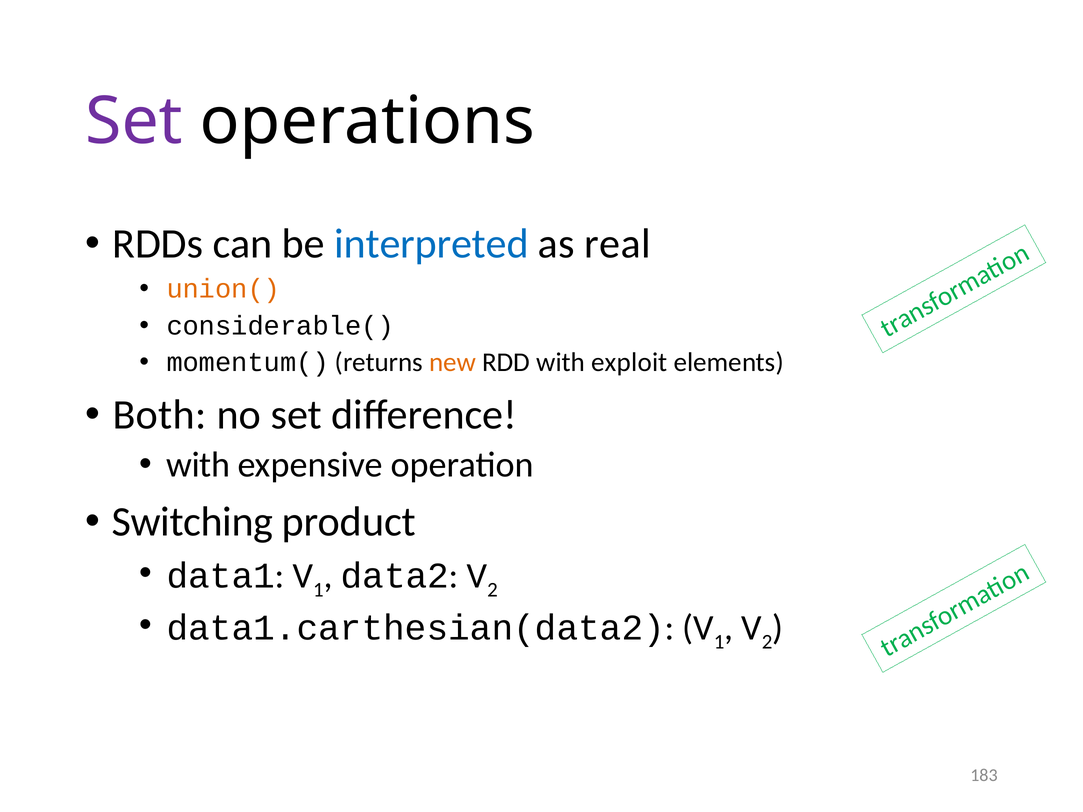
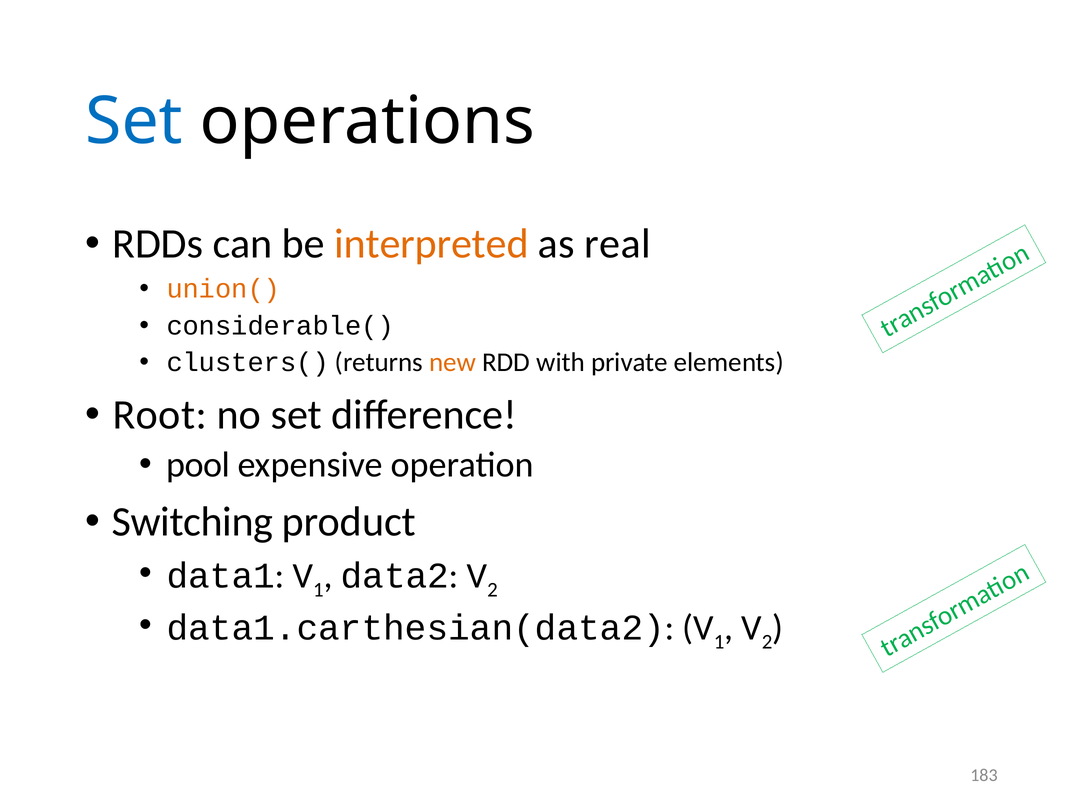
Set colour: purple -> blue (134, 121)
interpreted colour: blue -> orange (432, 244)
momentum(: momentum( -> clusters( (248, 363)
exploit: exploit -> private (629, 363)
Both: Both -> Root (160, 415)
with: with -> pool (198, 465)
